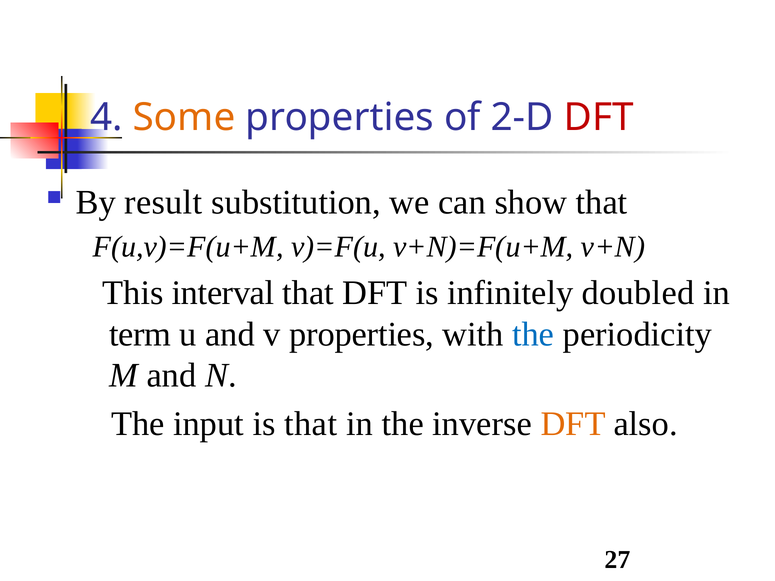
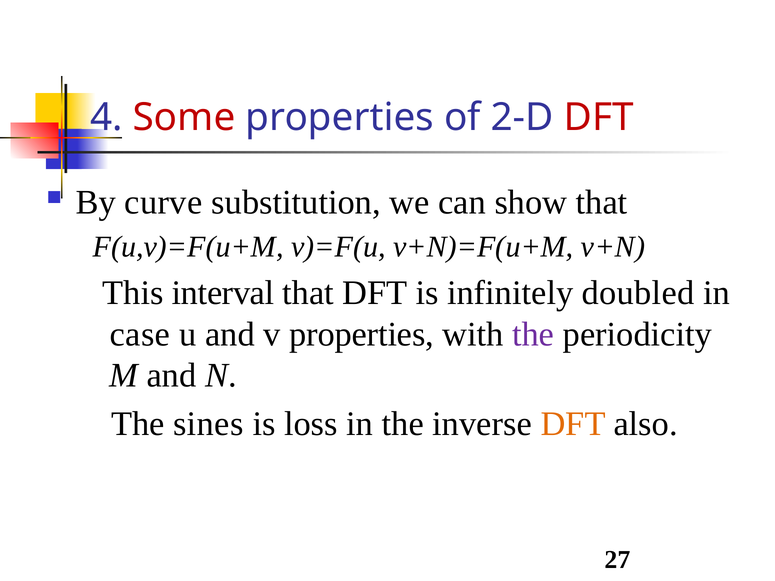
Some colour: orange -> red (184, 118)
result: result -> curve (163, 203)
term: term -> case (140, 334)
the colour: blue -> purple (533, 334)
input: input -> sines (208, 424)
is that: that -> loss (311, 424)
